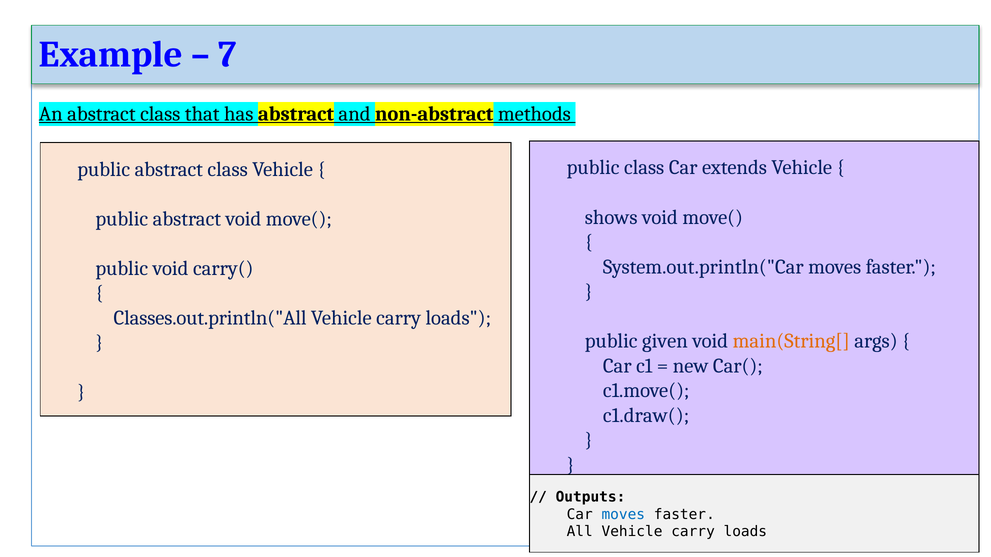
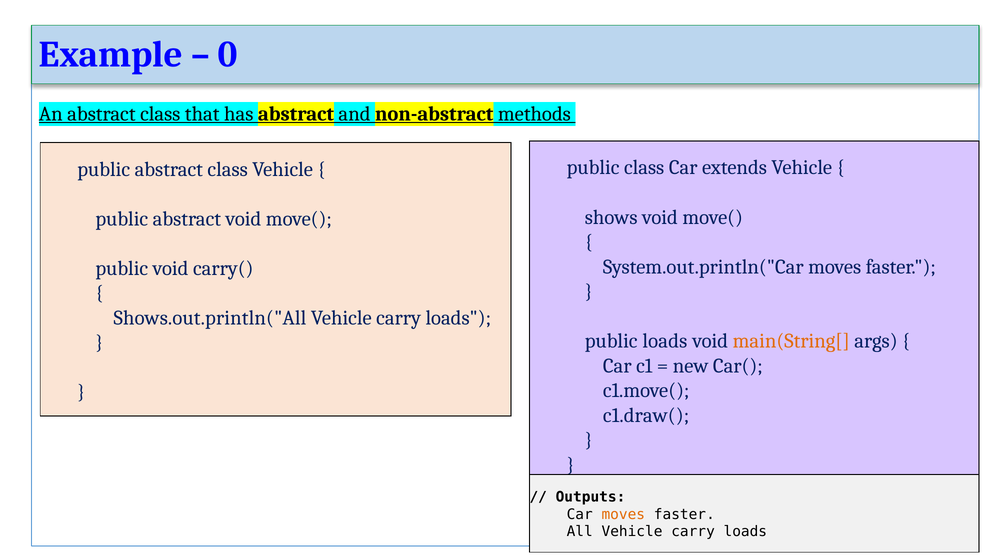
7: 7 -> 0 (228, 54)
Classes.out.println("All: Classes.out.println("All -> Shows.out.println("All (210, 318)
public given: given -> loads (665, 341)
moves colour: blue -> orange (623, 515)
